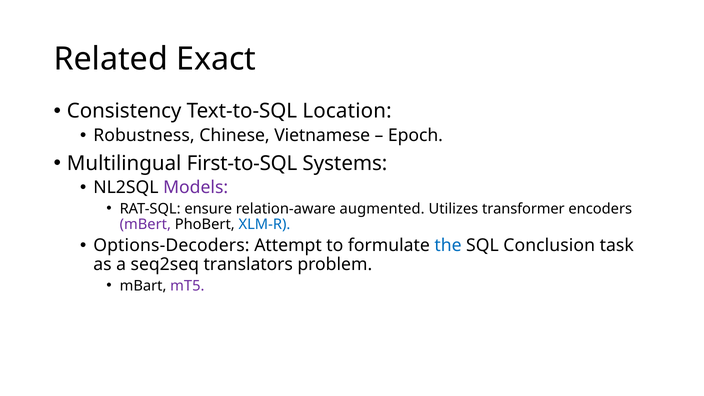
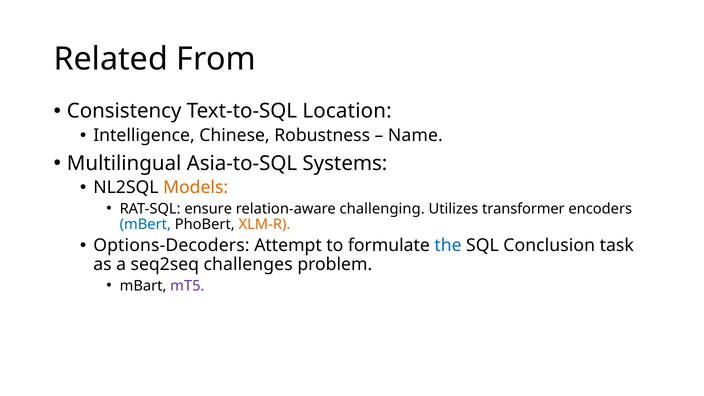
Exact: Exact -> From (216, 59)
Robustness: Robustness -> Intelligence (144, 135)
Vietnamese: Vietnamese -> Robustness (322, 135)
Epoch: Epoch -> Name (415, 135)
First-to-SQL: First-to-SQL -> Asia-to-SQL (242, 163)
Models colour: purple -> orange (196, 188)
augmented: augmented -> challenging (382, 209)
mBert colour: purple -> blue (145, 225)
XLM-R colour: blue -> orange (264, 225)
translators: translators -> challenges (248, 265)
